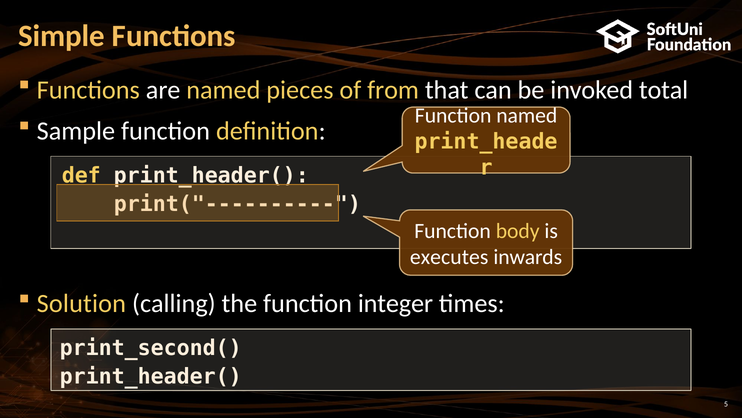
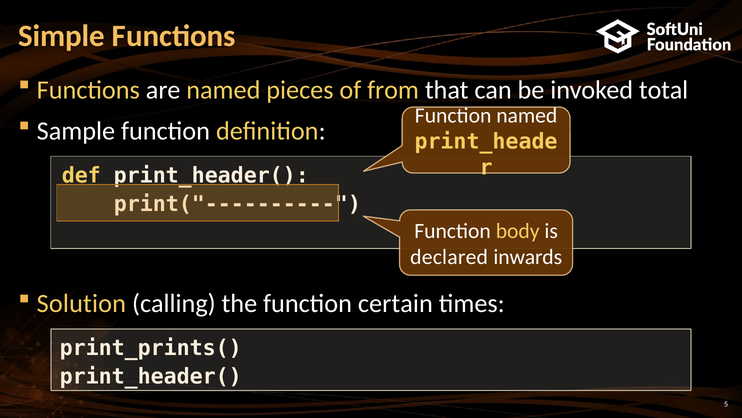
executes: executes -> declared (449, 257)
integer: integer -> certain (395, 303)
print_second(: print_second( -> print_prints( (151, 348)
